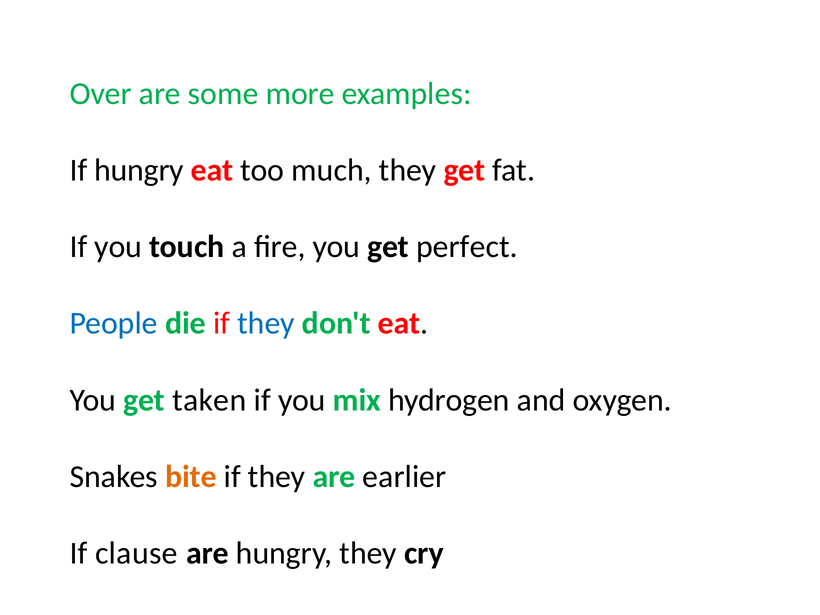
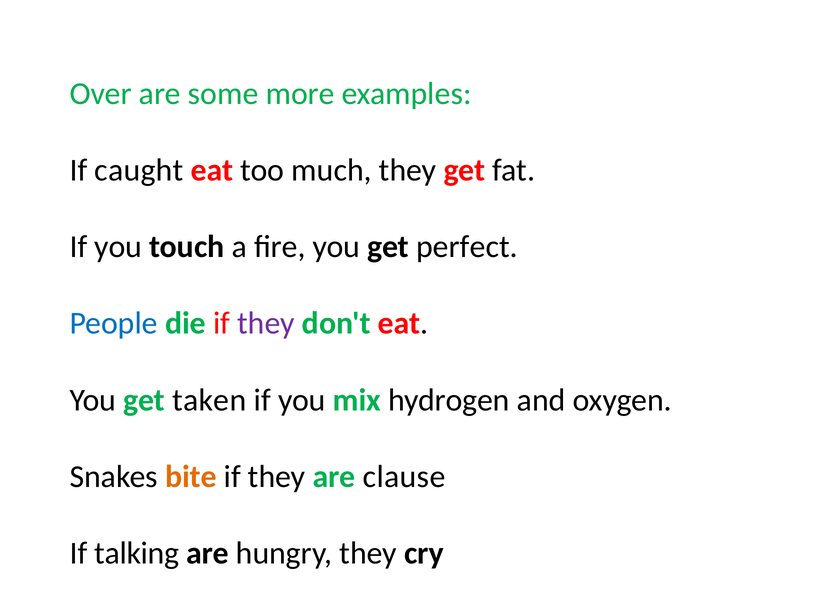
If hungry: hungry -> caught (139, 170)
they colour: blue -> purple (266, 323)
earlier: earlier -> clause (404, 477)
clause: clause -> talking (137, 553)
